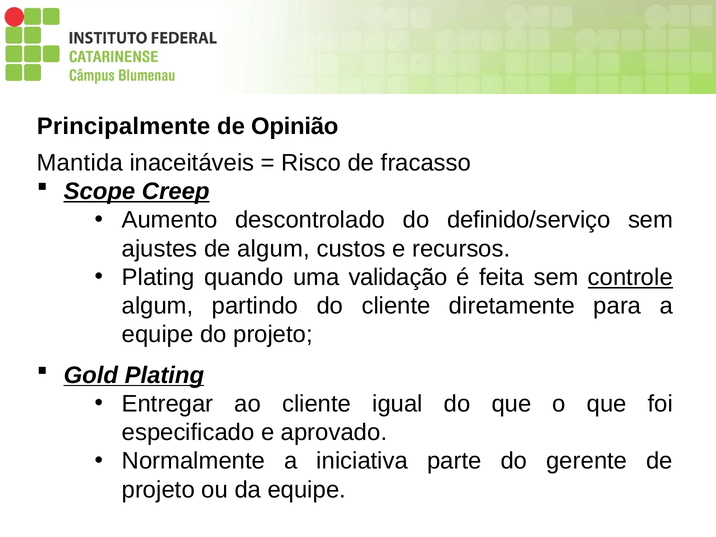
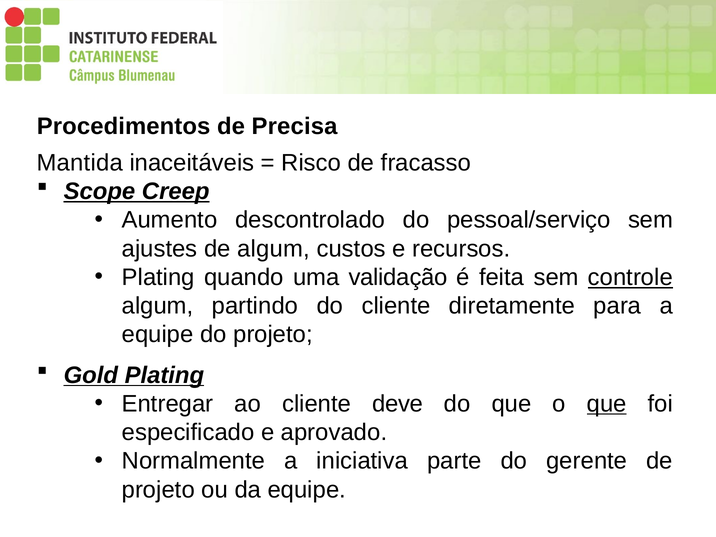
Principalmente: Principalmente -> Procedimentos (124, 127)
Opinião: Opinião -> Precisa (295, 127)
definido/serviço: definido/serviço -> pessoal/serviço (529, 220)
igual: igual -> deve (398, 404)
que underline: none -> present (607, 404)
